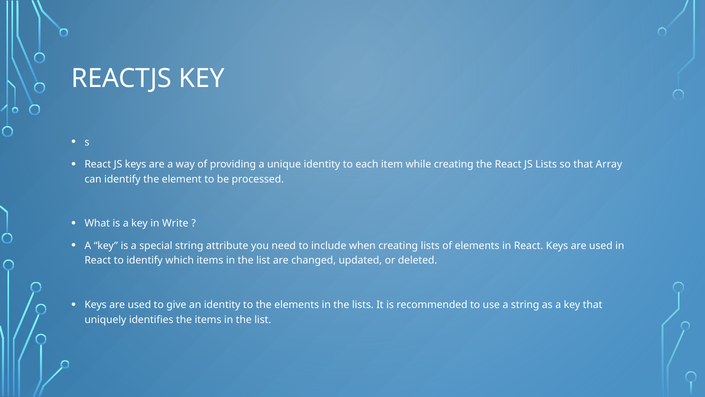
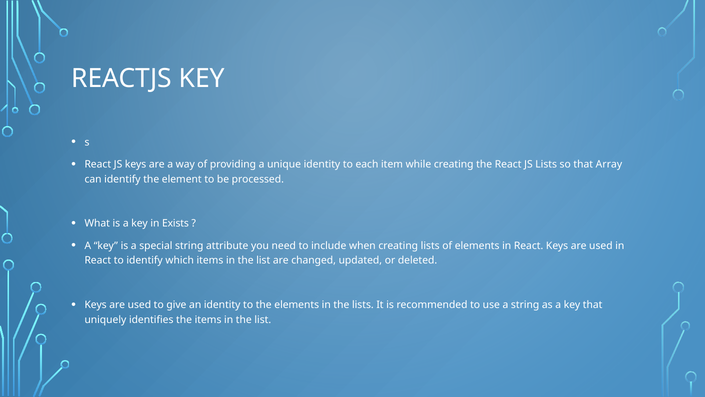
Write: Write -> Exists (175, 223)
